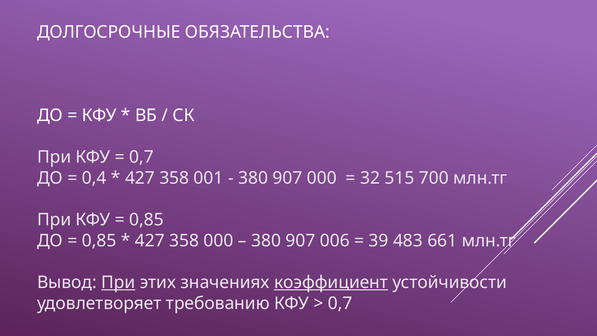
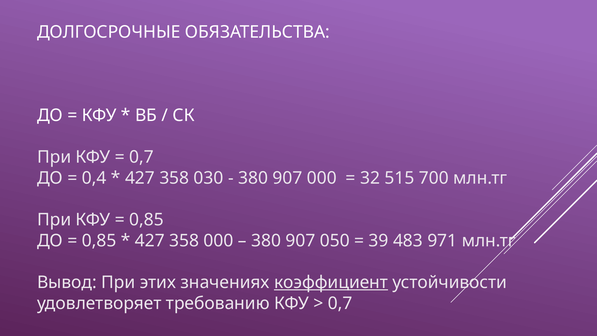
001: 001 -> 030 (209, 178)
006: 006 -> 050 (335, 241)
661: 661 -> 971 (442, 241)
При underline: present -> none (118, 282)
